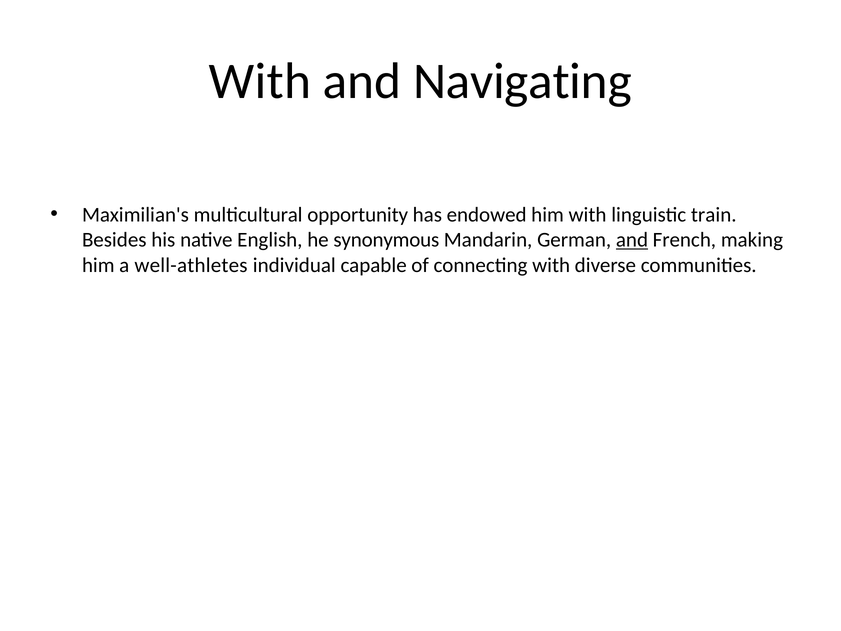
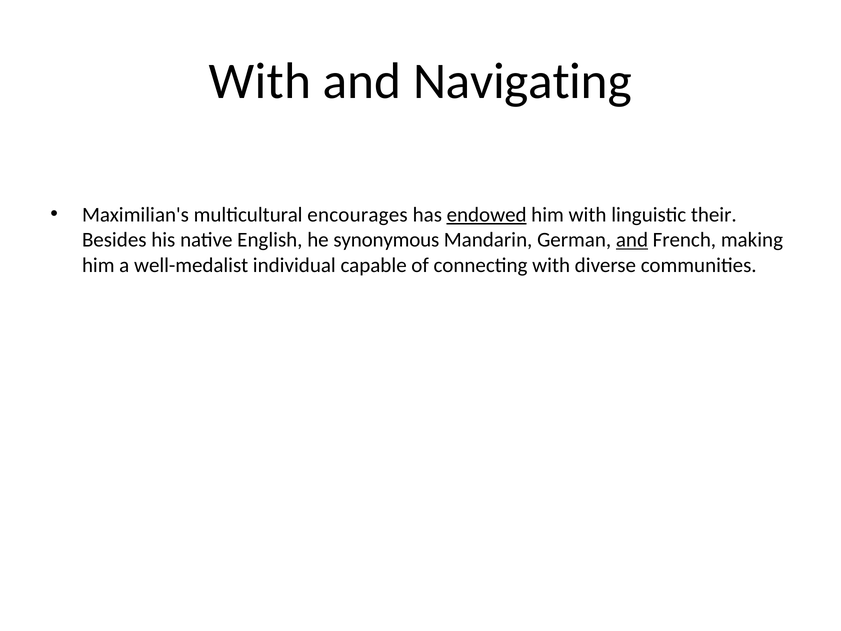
opportunity: opportunity -> encourages (358, 215)
endowed underline: none -> present (487, 215)
train: train -> their (714, 215)
well-athletes: well-athletes -> well-medalist (191, 265)
